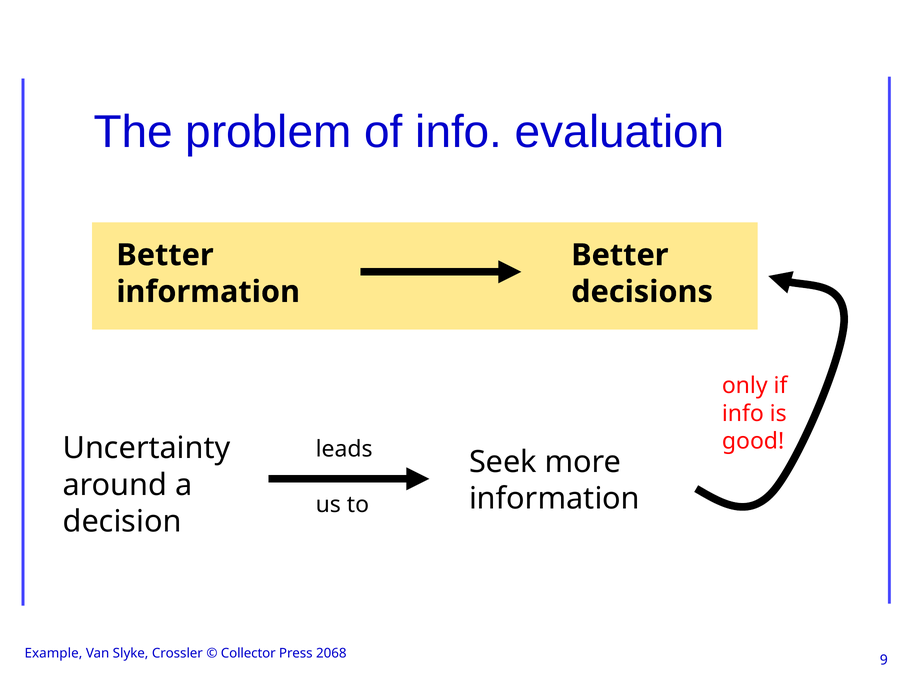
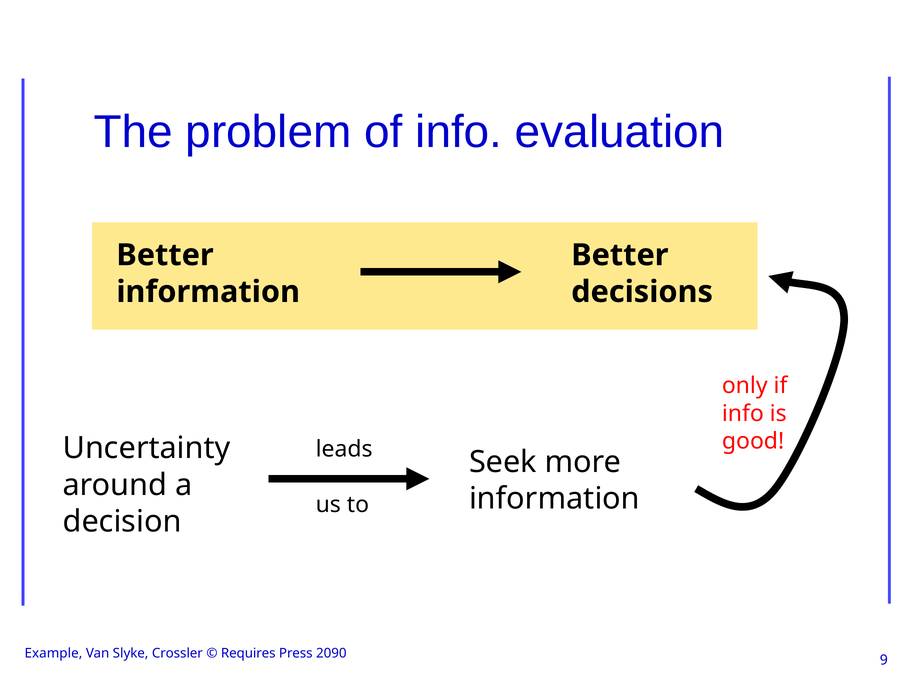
Collector: Collector -> Requires (248, 653)
2068: 2068 -> 2090 (331, 653)
